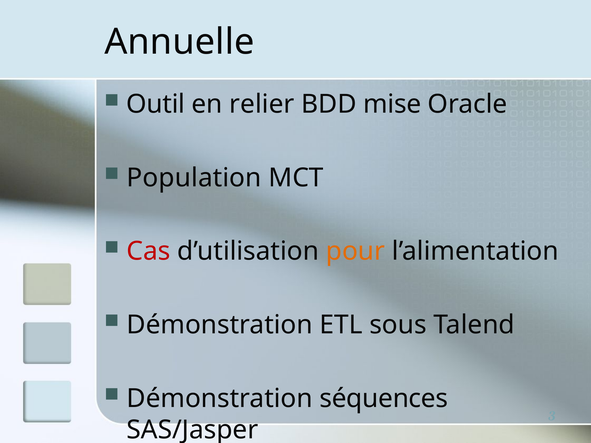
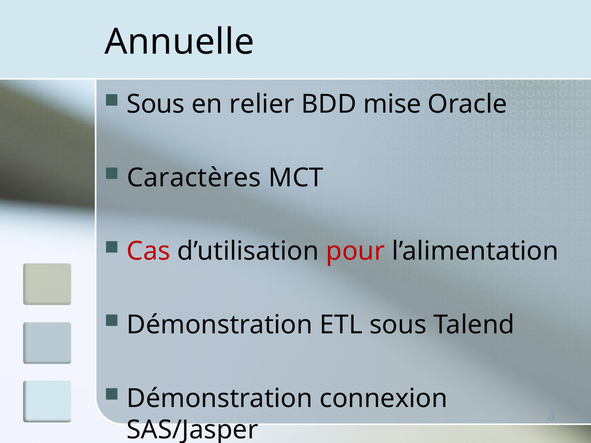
Outil: Outil -> Sous (156, 104)
Population: Population -> Caractères (194, 178)
pour colour: orange -> red (355, 251)
séquences: séquences -> connexion (384, 399)
